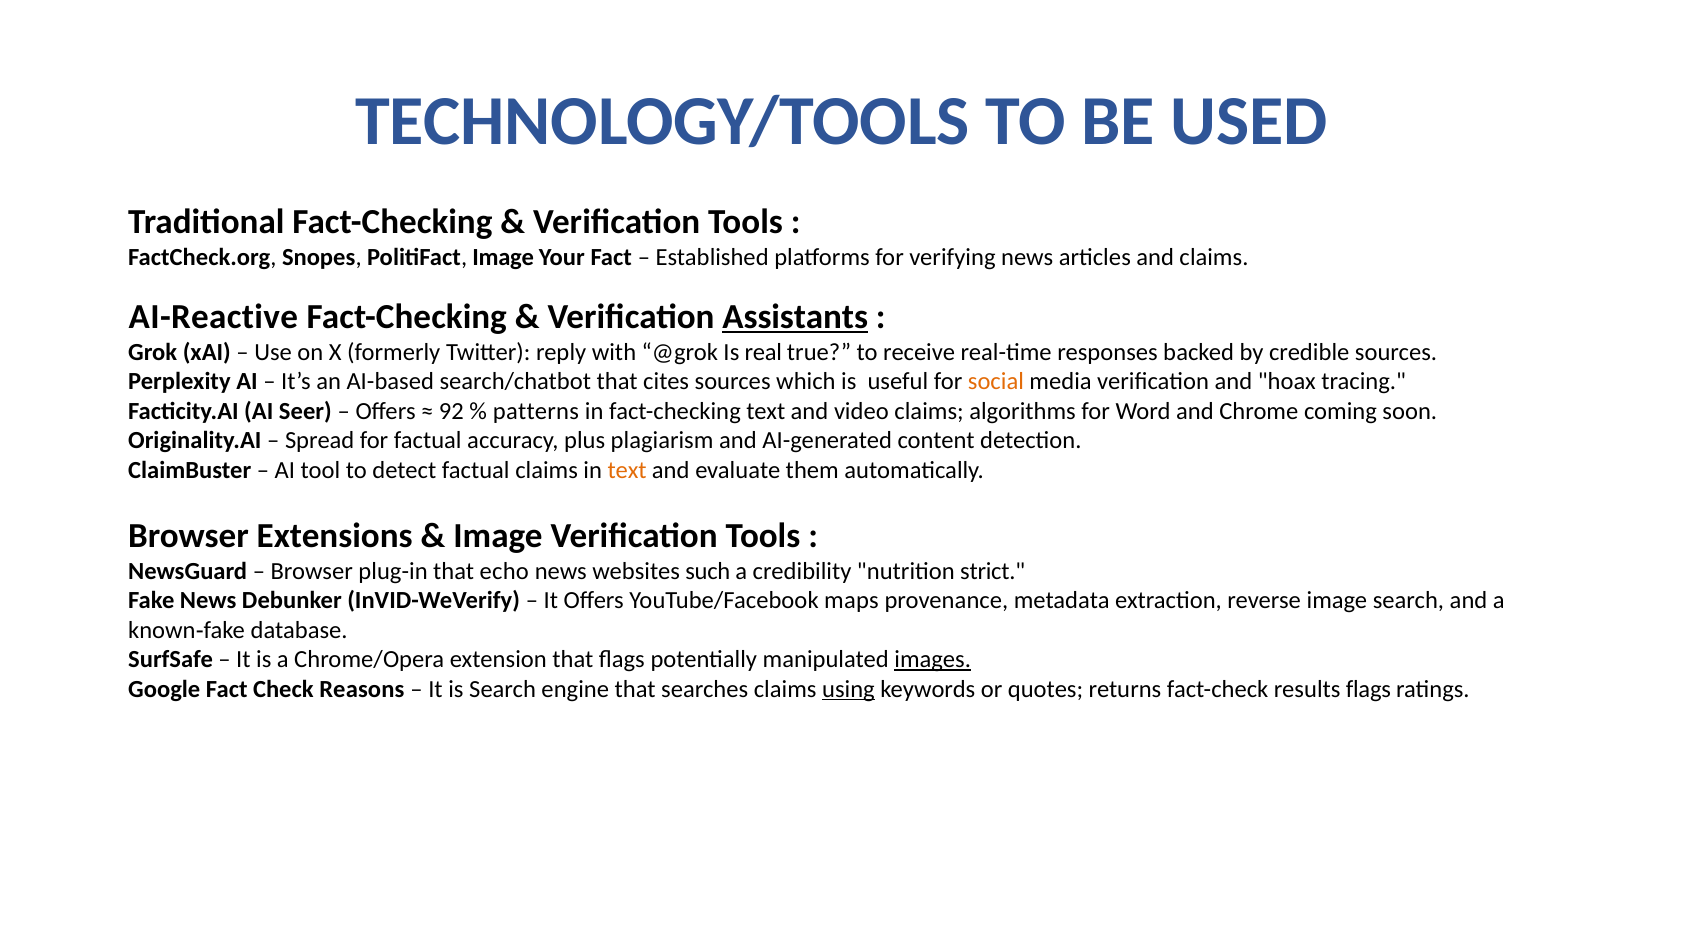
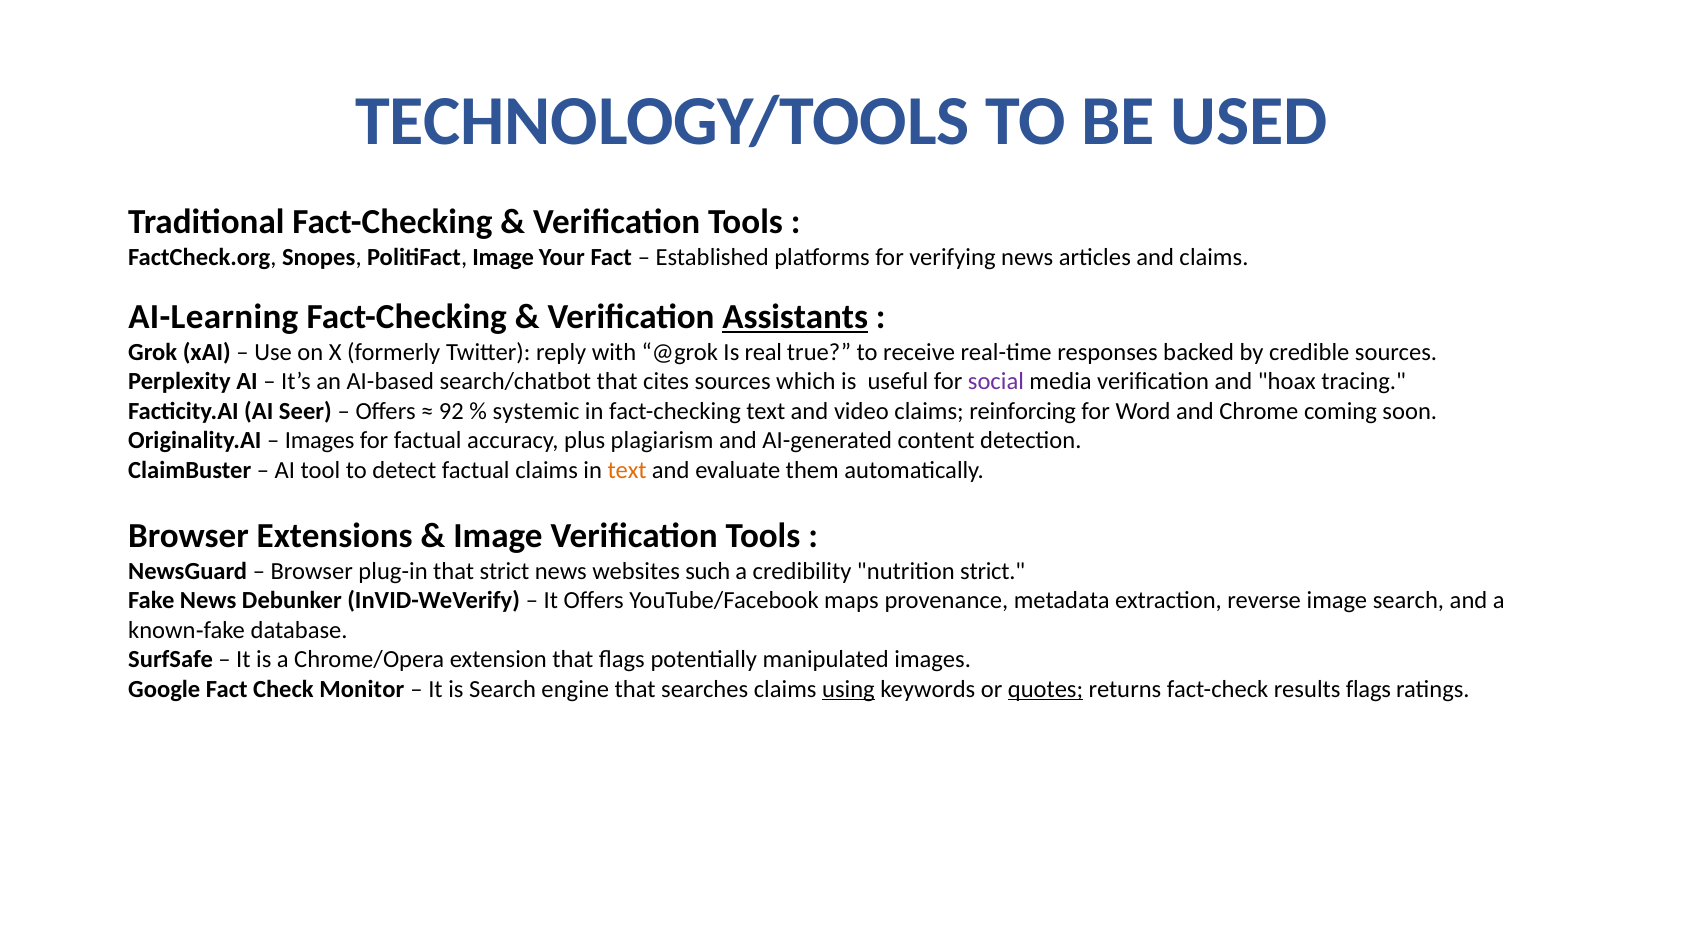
AI-Reactive: AI-Reactive -> AI-Learning (213, 317)
social colour: orange -> purple (996, 382)
patterns: patterns -> systemic (536, 411)
algorithms: algorithms -> reinforcing (1023, 411)
Spread: Spread -> Images (320, 441)
that echo: echo -> strict (505, 571)
images underline: present -> none (933, 660)
Reasons: Reasons -> Monitor (362, 689)
quotes underline: none -> present (1046, 689)
